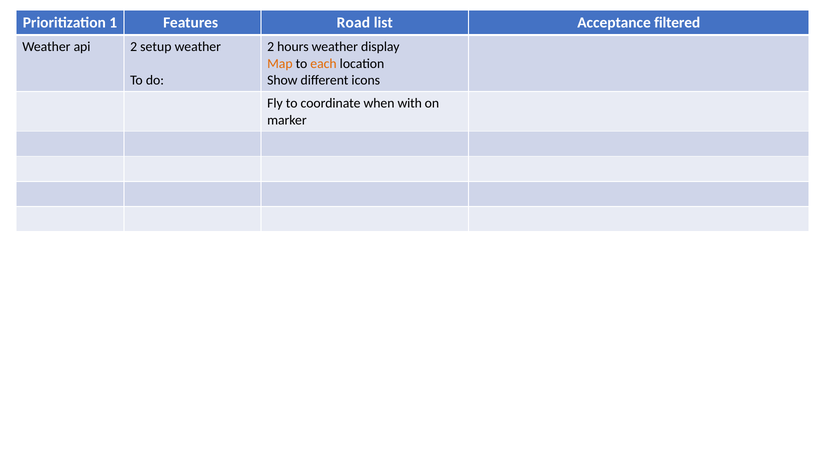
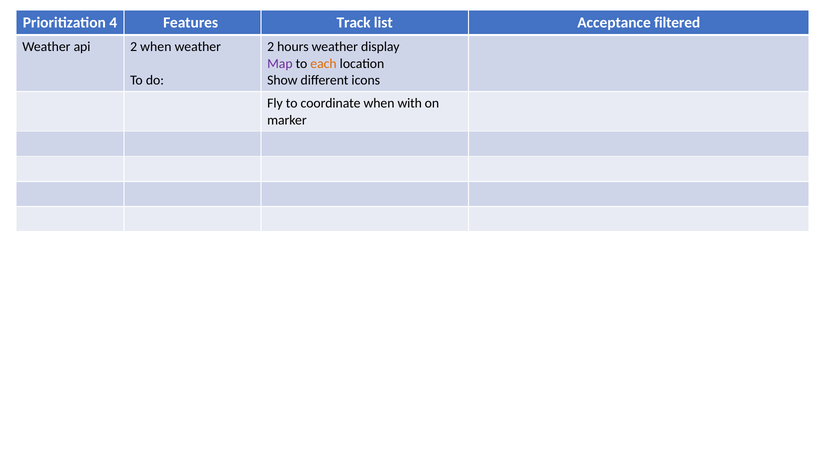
1: 1 -> 4 (113, 23)
Road: Road -> Track (354, 23)
2 setup: setup -> when (156, 47)
Map colour: orange -> purple (280, 64)
